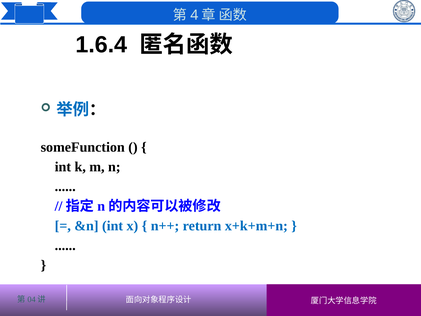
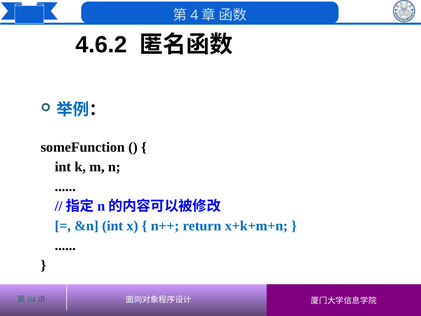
1.6.4: 1.6.4 -> 4.6.2 (101, 45)
